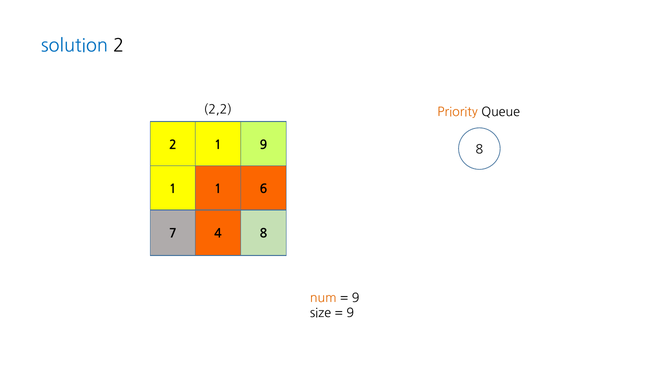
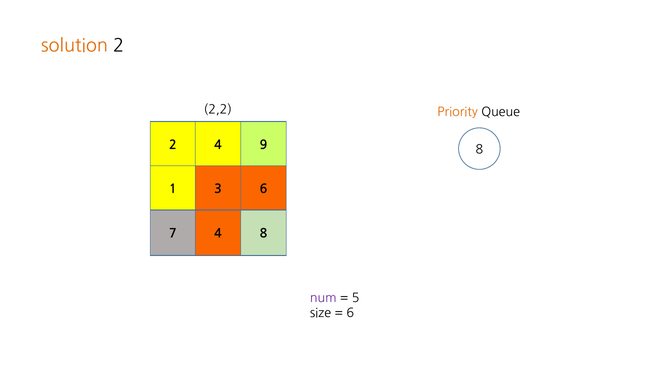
solution colour: blue -> orange (74, 46)
2 1: 1 -> 4 (218, 145)
1 1: 1 -> 3 (218, 189)
num colour: orange -> purple (323, 298)
9: 9 -> 5 (356, 298)
9: 9 -> 6 (350, 313)
